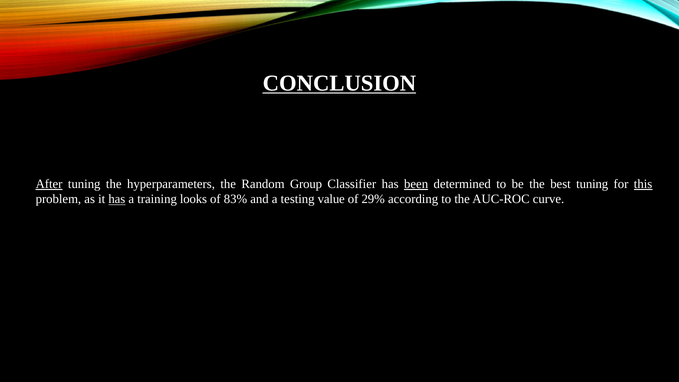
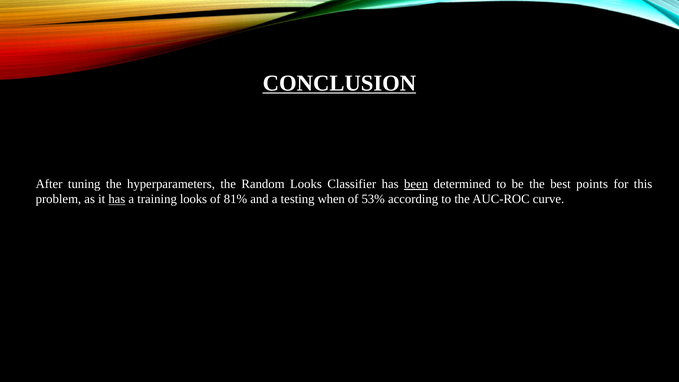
After underline: present -> none (49, 184)
Random Group: Group -> Looks (306, 184)
best tuning: tuning -> points (592, 184)
this underline: present -> none (643, 184)
83%: 83% -> 81% (236, 199)
value: value -> when (331, 199)
29%: 29% -> 53% (373, 199)
